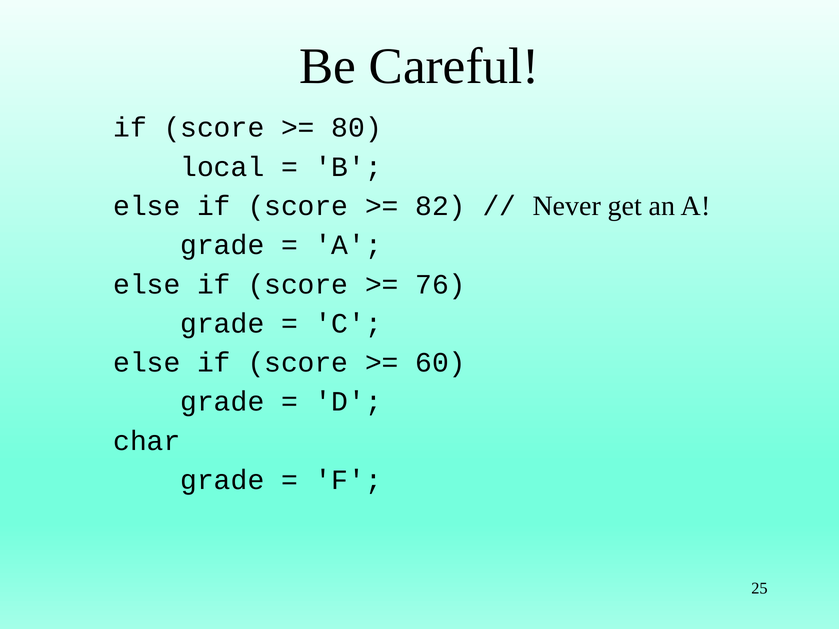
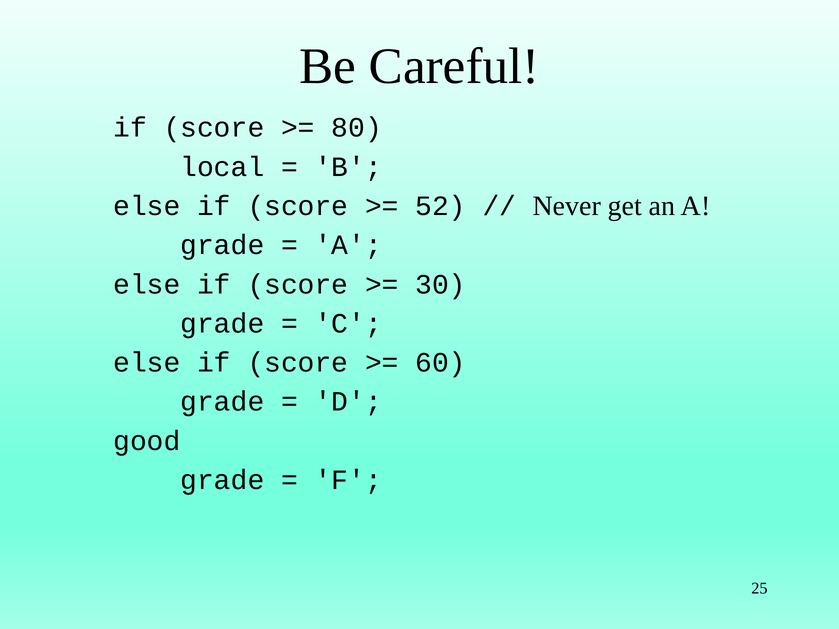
82: 82 -> 52 (441, 206)
76: 76 -> 30 (441, 284)
char: char -> good (147, 441)
